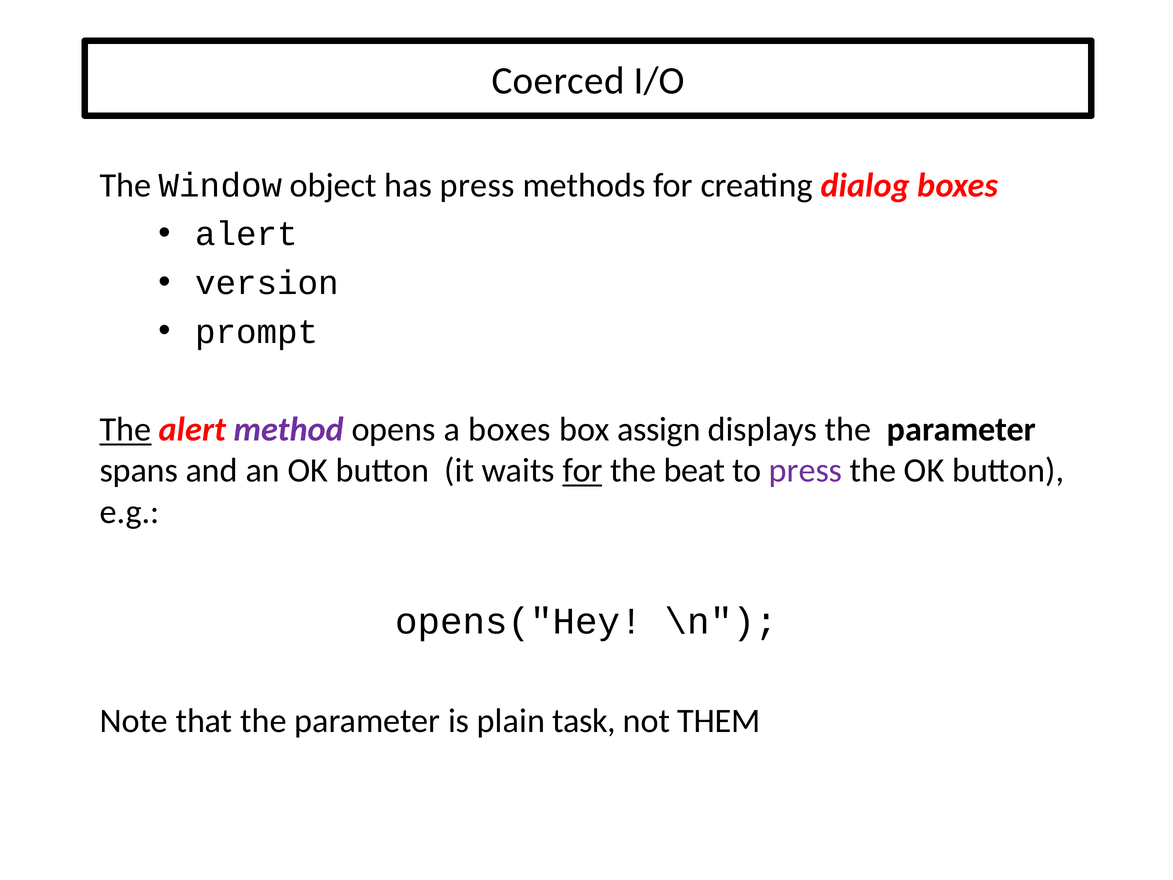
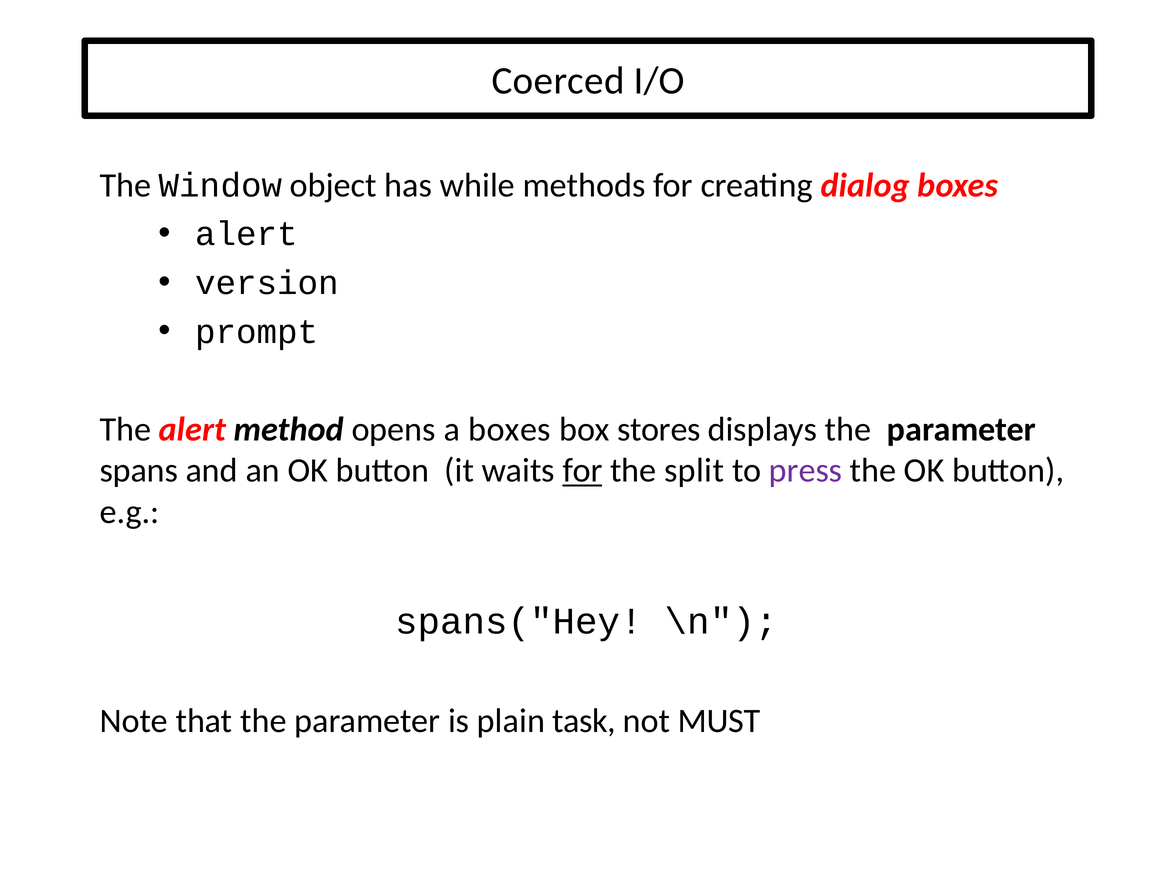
has press: press -> while (477, 185)
The underline: present -> none (126, 430)
method colour: purple -> black (289, 430)
assign: assign -> stores (659, 430)
beat: beat -> split (694, 471)
opens("Hey: opens("Hey -> spans("Hey (519, 621)
THEM: THEM -> MUST (719, 721)
